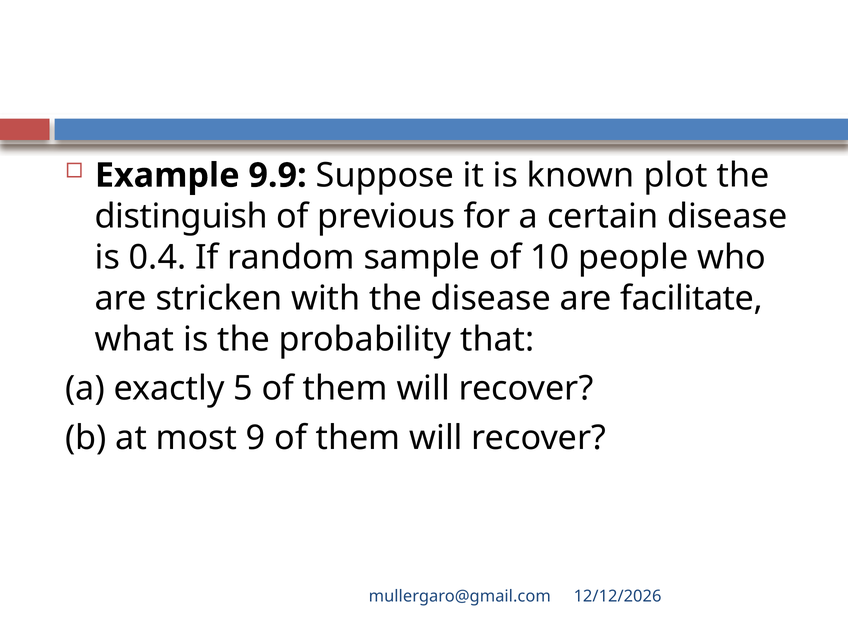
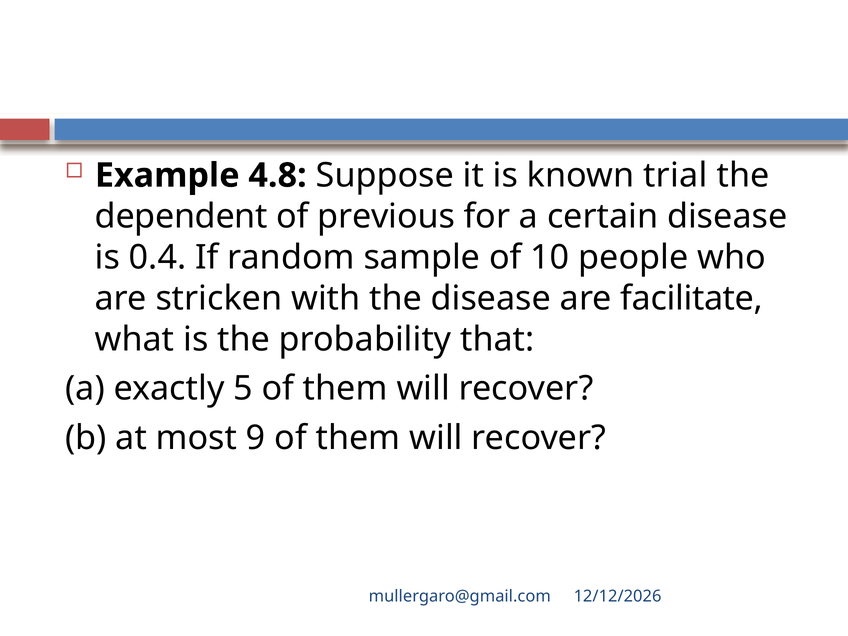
9.9: 9.9 -> 4.8 (278, 175)
plot: plot -> trial (675, 175)
distinguish: distinguish -> dependent (181, 216)
